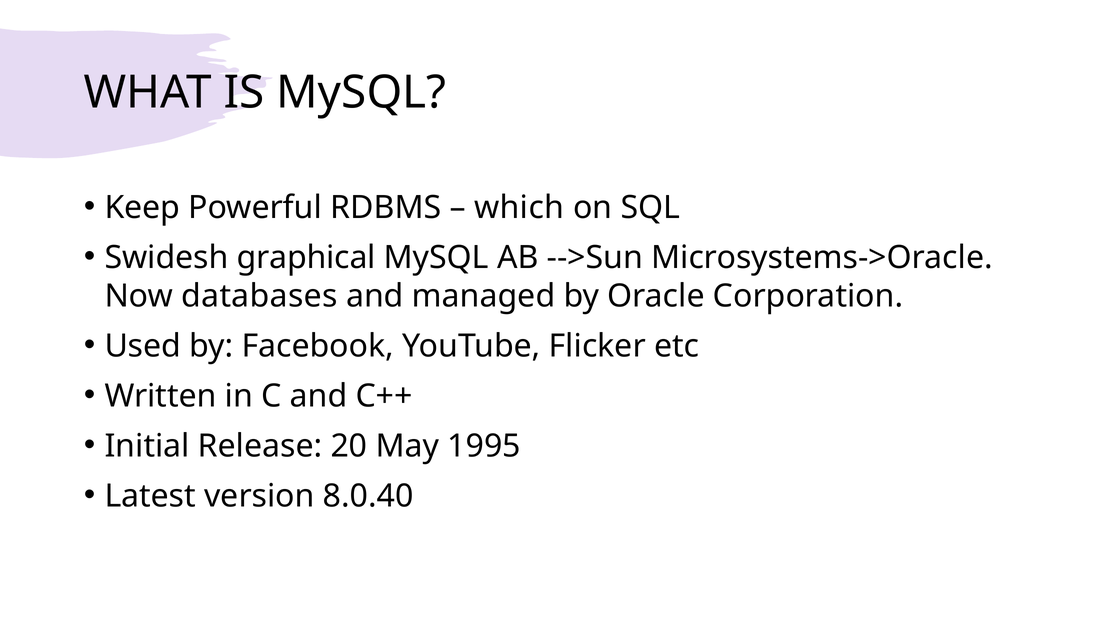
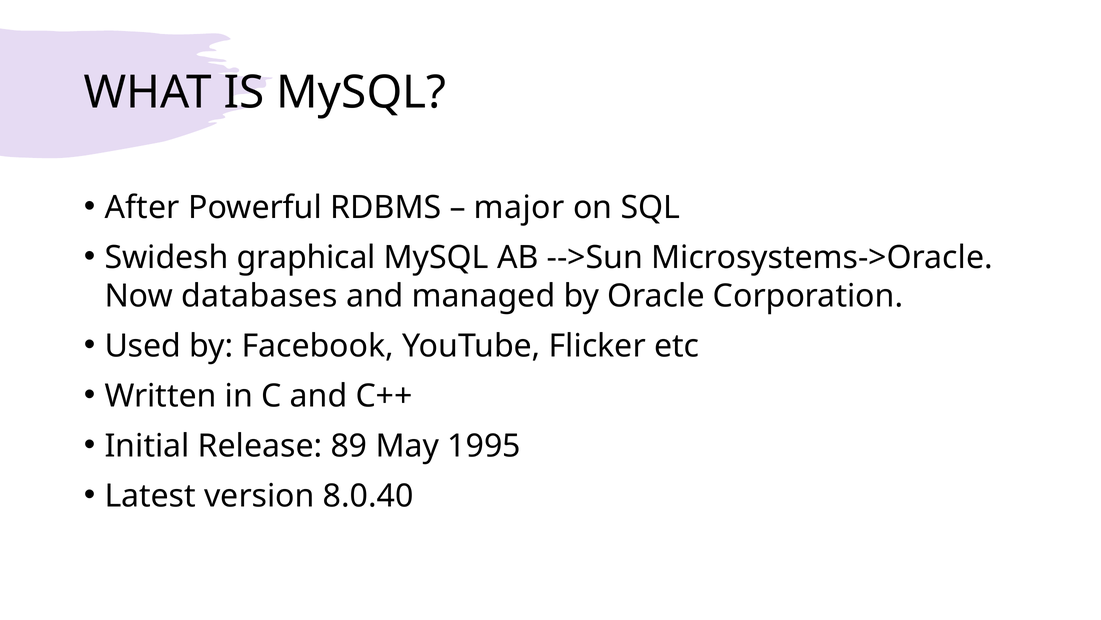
Keep: Keep -> After (142, 207)
which: which -> major (519, 207)
20: 20 -> 89 (349, 445)
